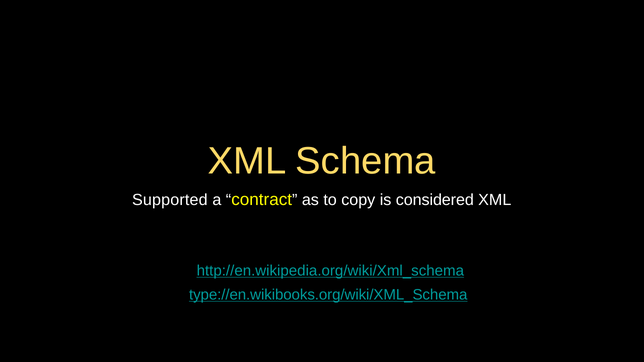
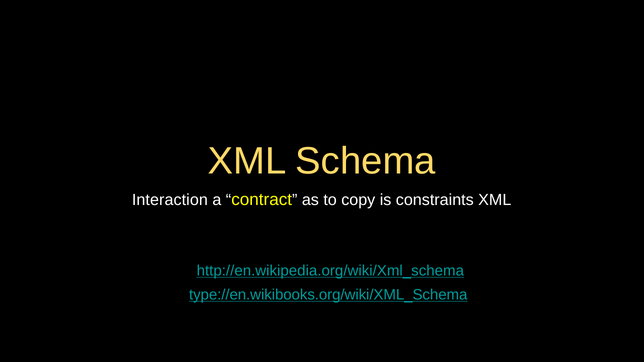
Supported: Supported -> Interaction (170, 200)
considered: considered -> constraints (435, 200)
